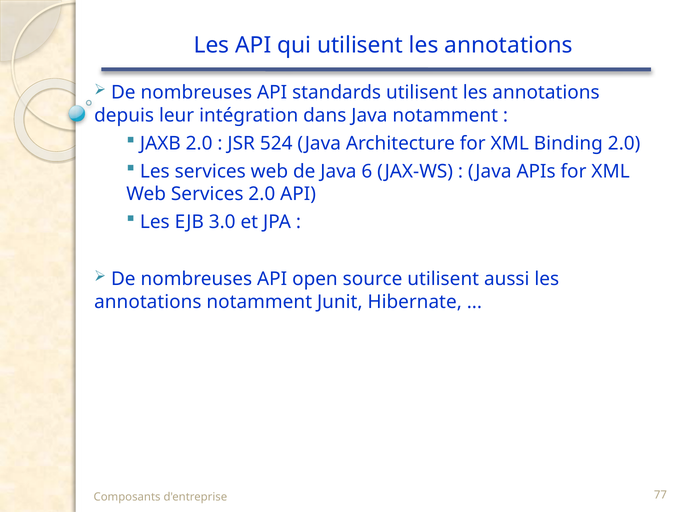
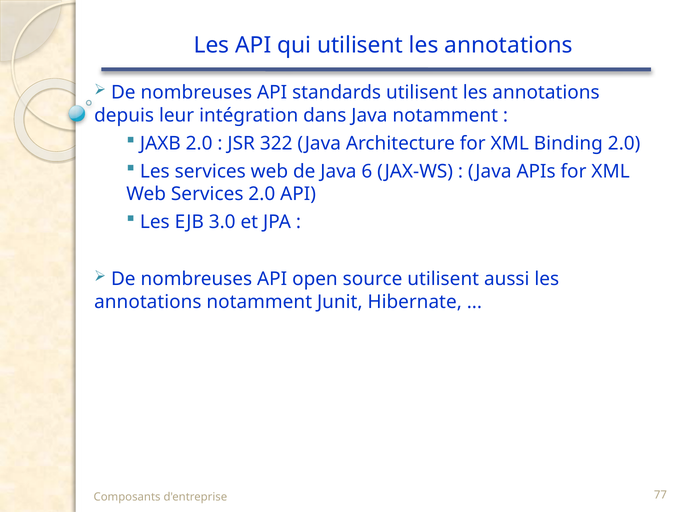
524: 524 -> 322 (276, 144)
